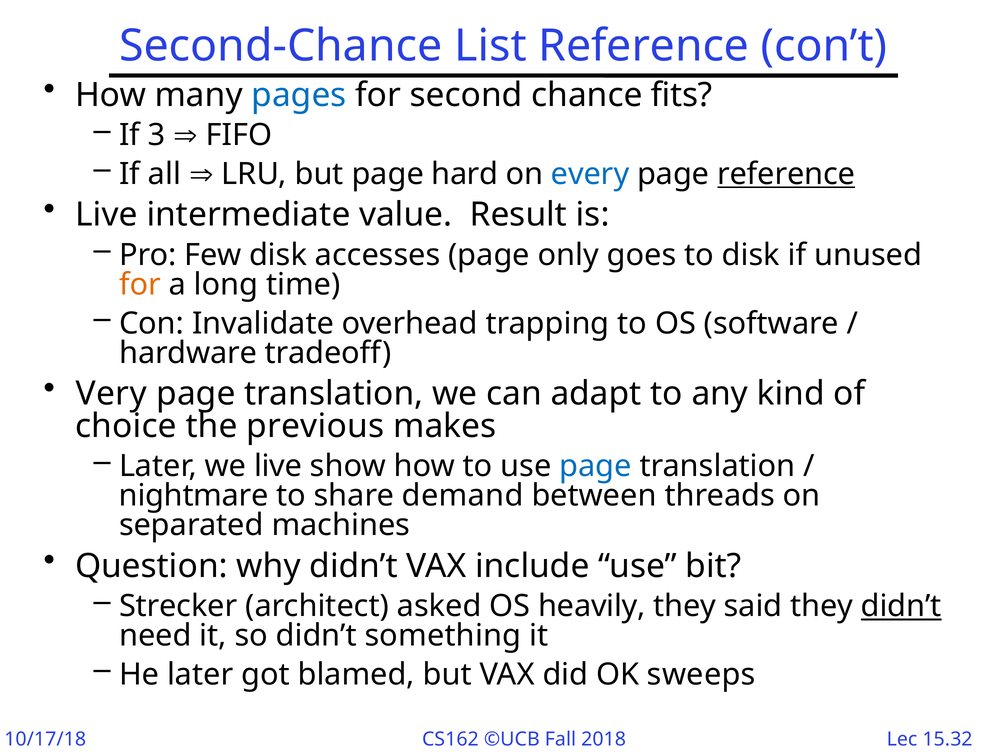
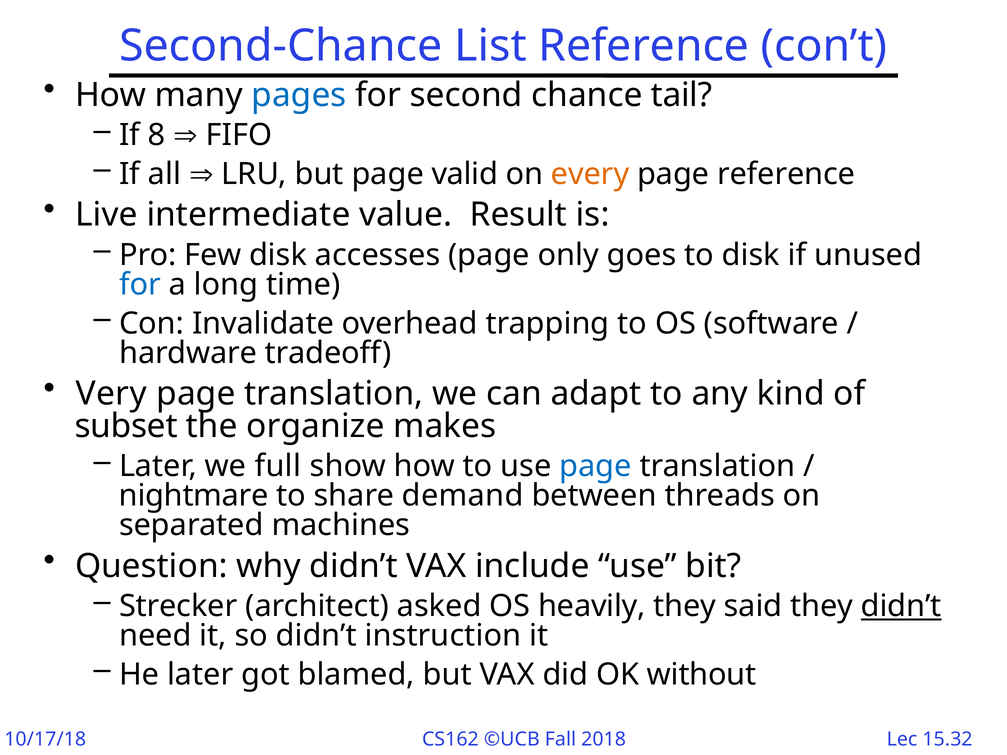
fits: fits -> tail (682, 95)
3: 3 -> 8 (157, 135)
hard: hard -> valid (465, 174)
every colour: blue -> orange (590, 174)
reference underline: present -> none (786, 174)
for colour: orange -> blue (140, 285)
choice: choice -> subset (126, 426)
previous: previous -> organize (315, 426)
we live: live -> full (278, 466)
something: something -> instruction (443, 636)
sweeps: sweeps -> without (702, 675)
